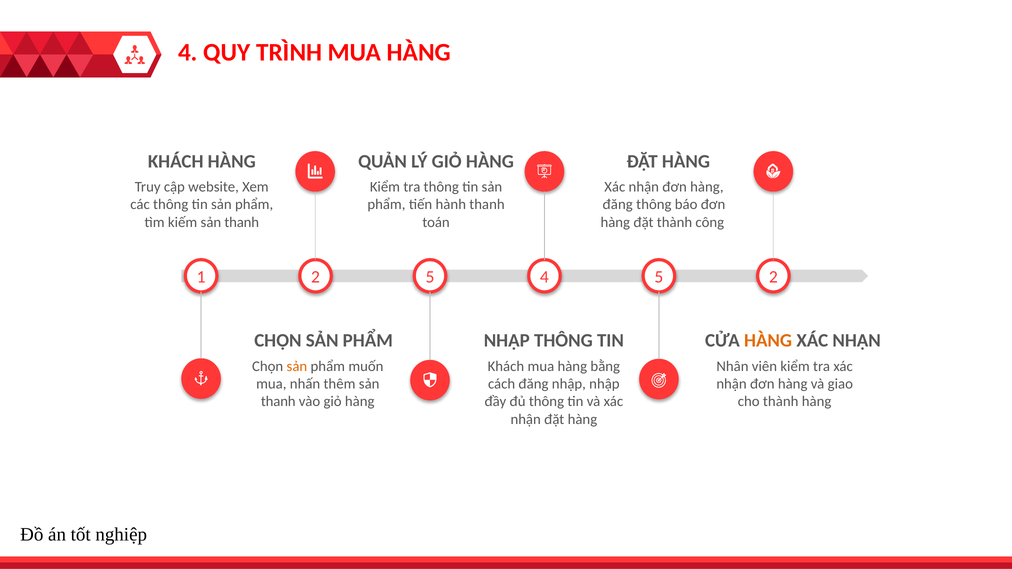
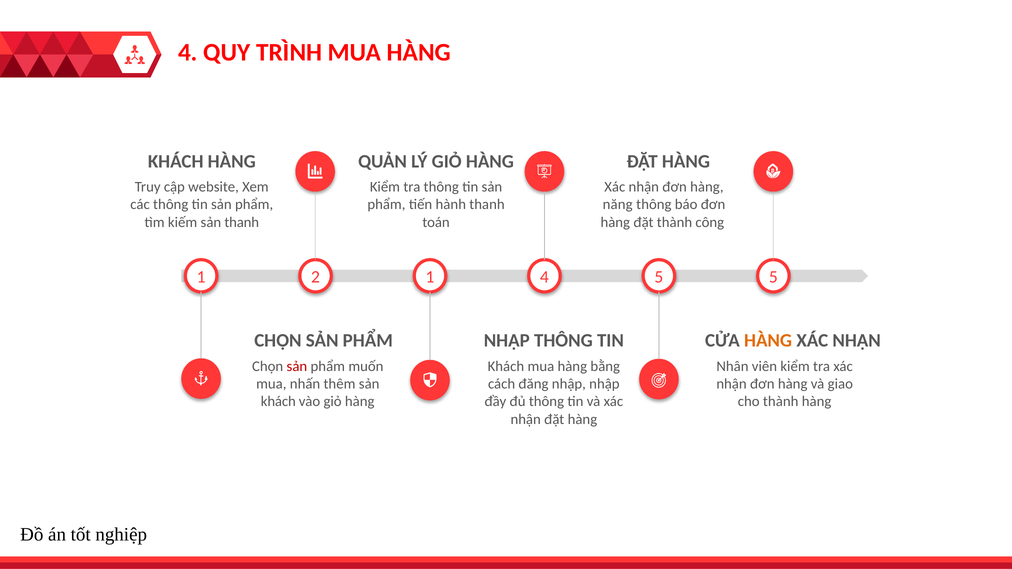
đăng: đăng -> năng (618, 205)
1 5: 5 -> 1 (430, 277)
4 2: 2 -> 5 (773, 277)
sản colour: orange -> red (297, 366)
thanh: thanh -> khách (278, 402)
